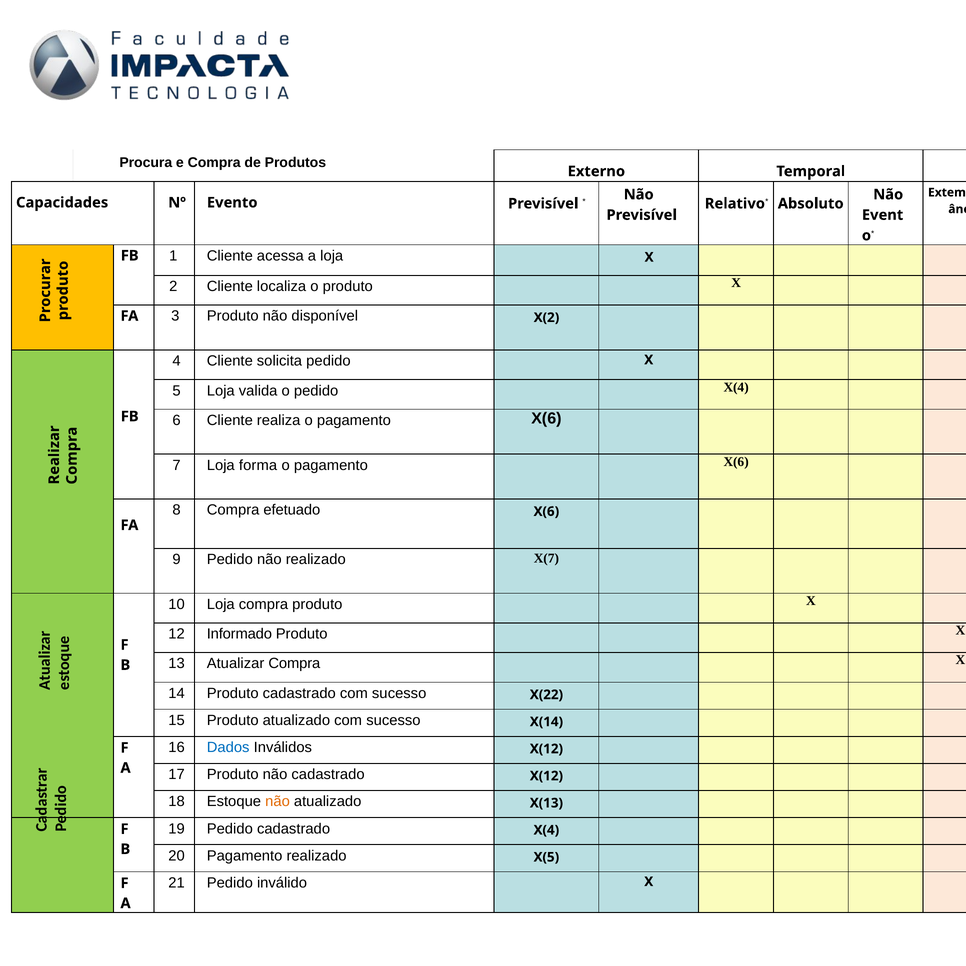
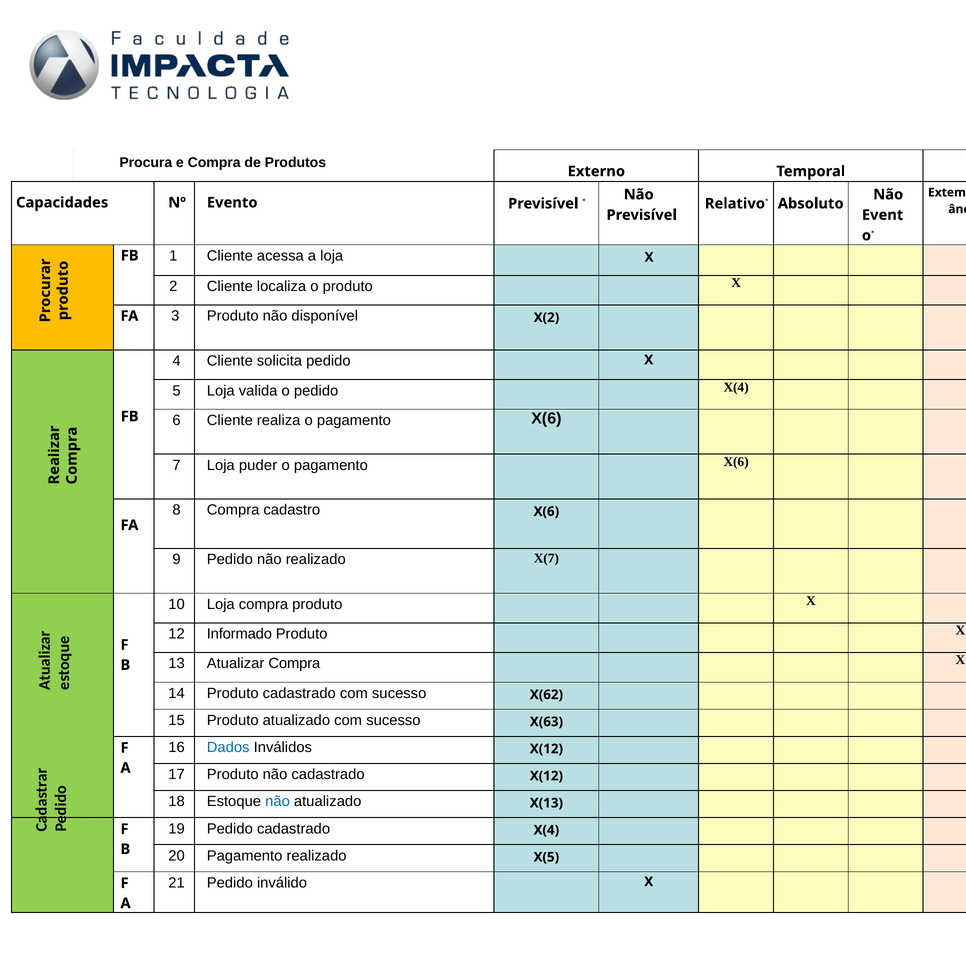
forma: forma -> puder (258, 465)
efetuado: efetuado -> cadastro (292, 510)
X(22: X(22 -> X(62 (546, 695)
X(14: X(14 -> X(63 (546, 722)
não colour: orange -> blue (278, 802)
